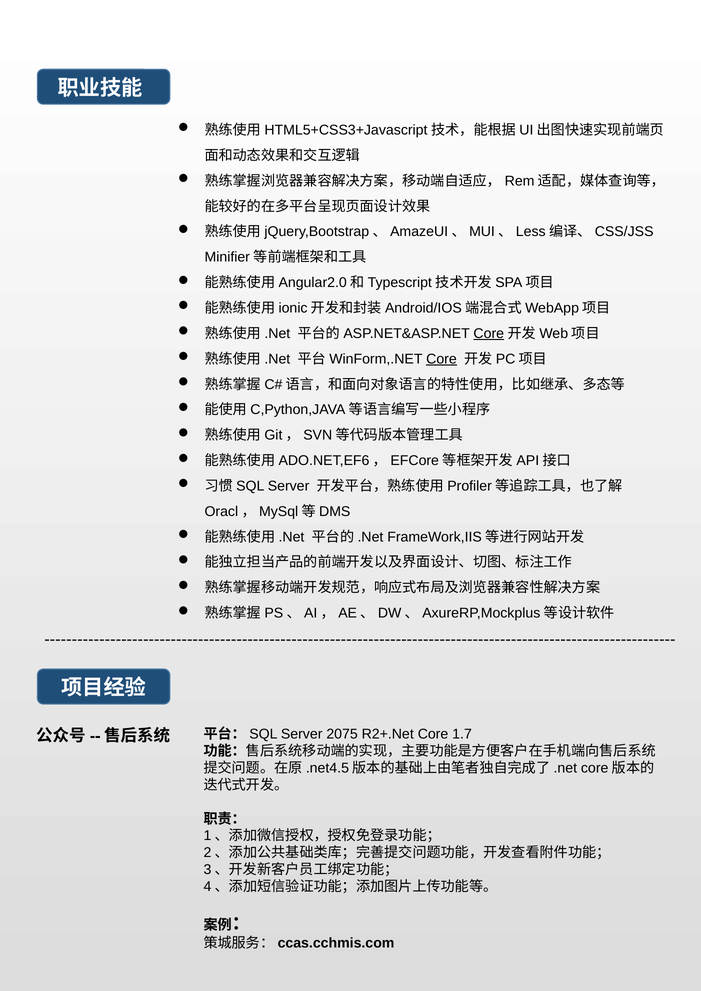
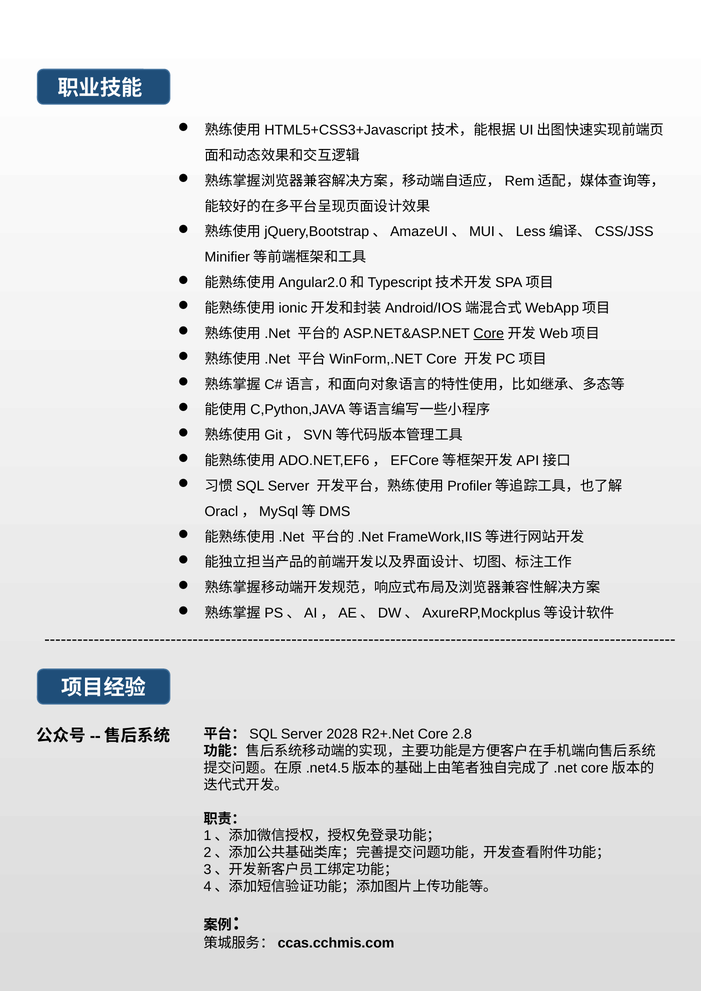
Core underline: present -> none (441, 359)
2075: 2075 -> 2028 (342, 734)
1.7: 1.7 -> 2.8 (462, 734)
